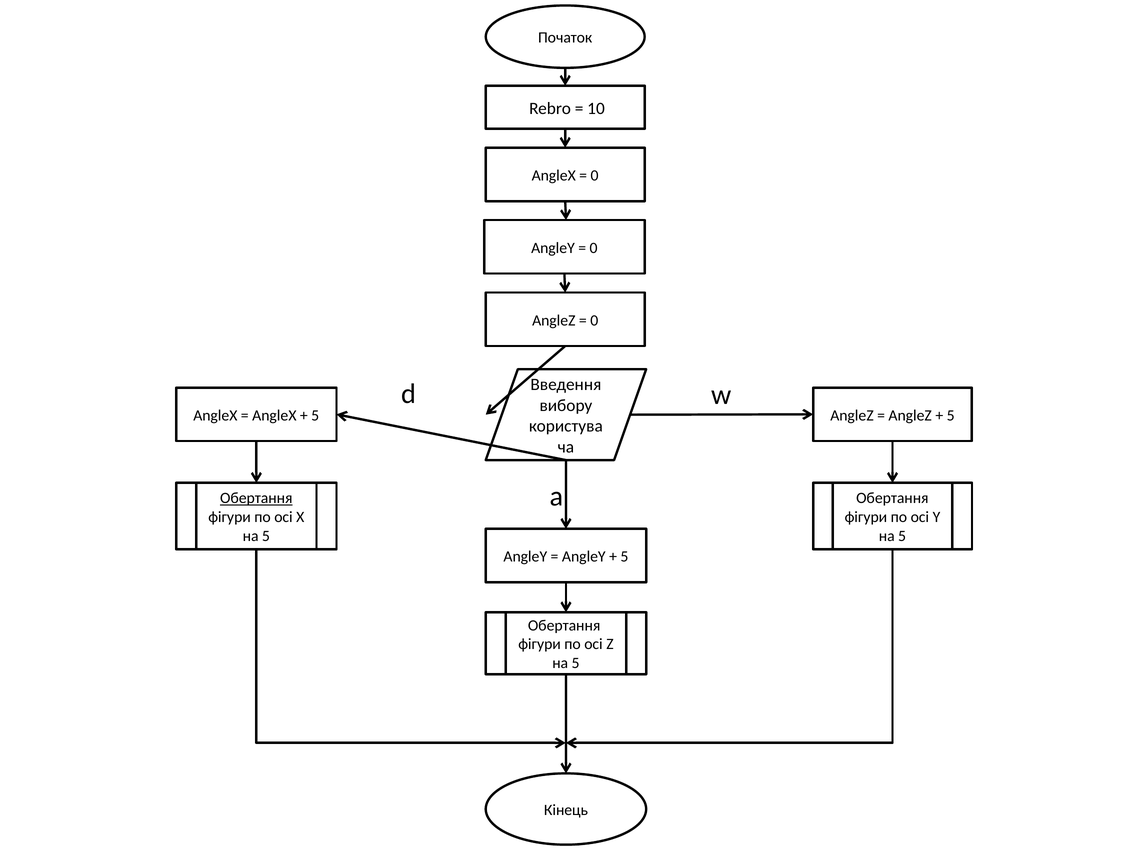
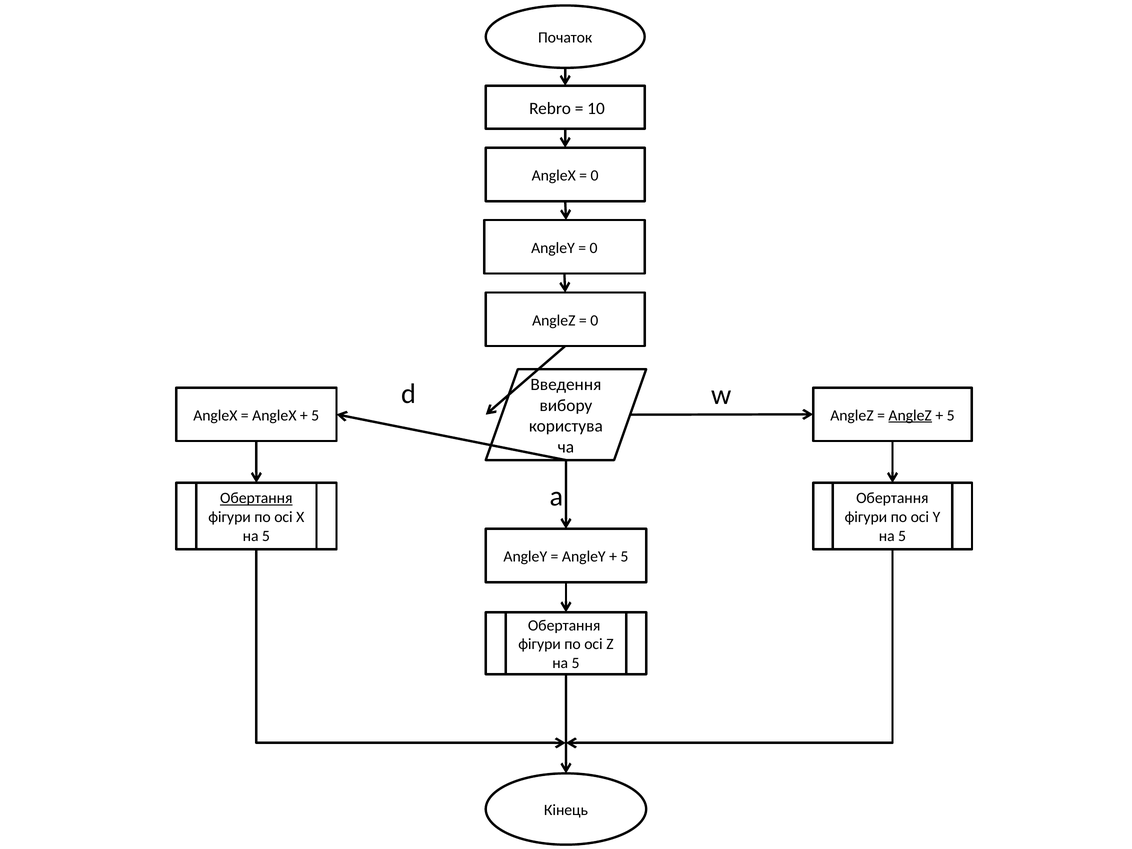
AngleZ underline: none -> present (910, 415)
